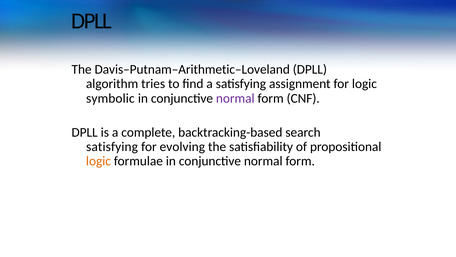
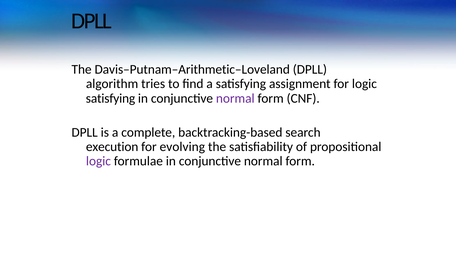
symbolic: symbolic -> satisfying (111, 98)
satisfying: satisfying -> execution (112, 147)
logic colour: orange -> purple (98, 161)
